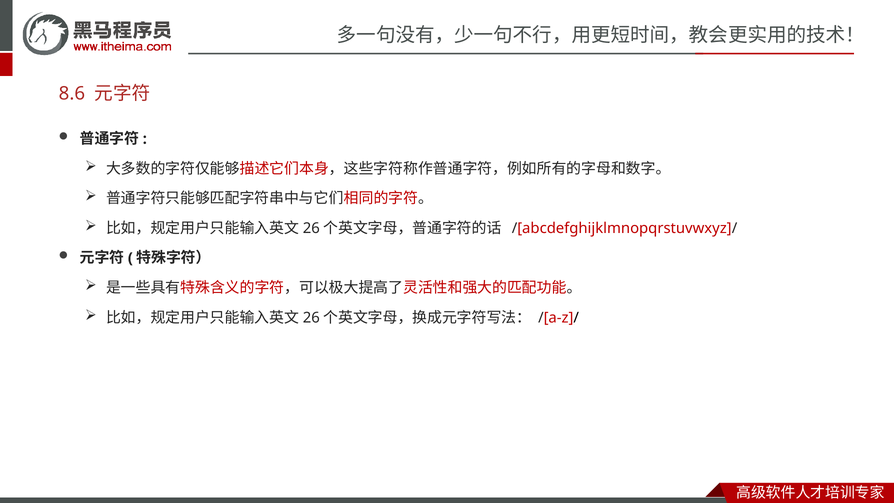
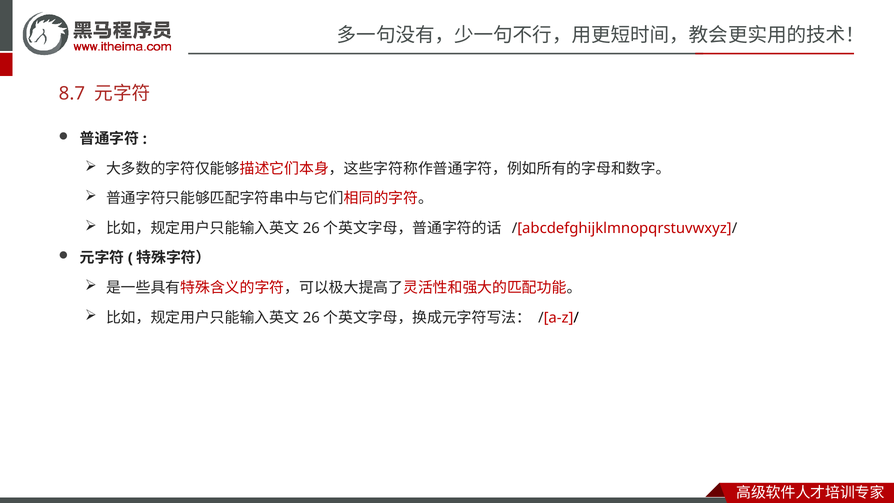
8.6: 8.6 -> 8.7 (72, 94)
